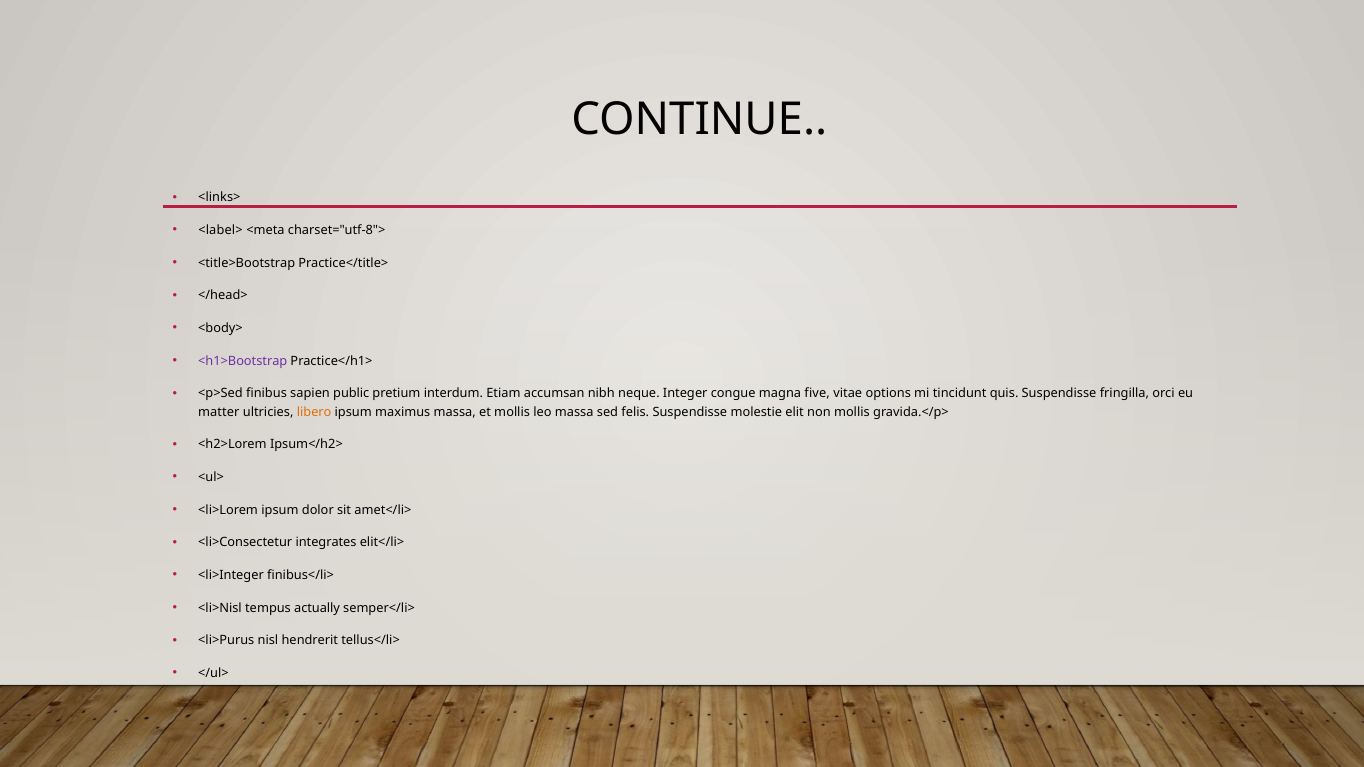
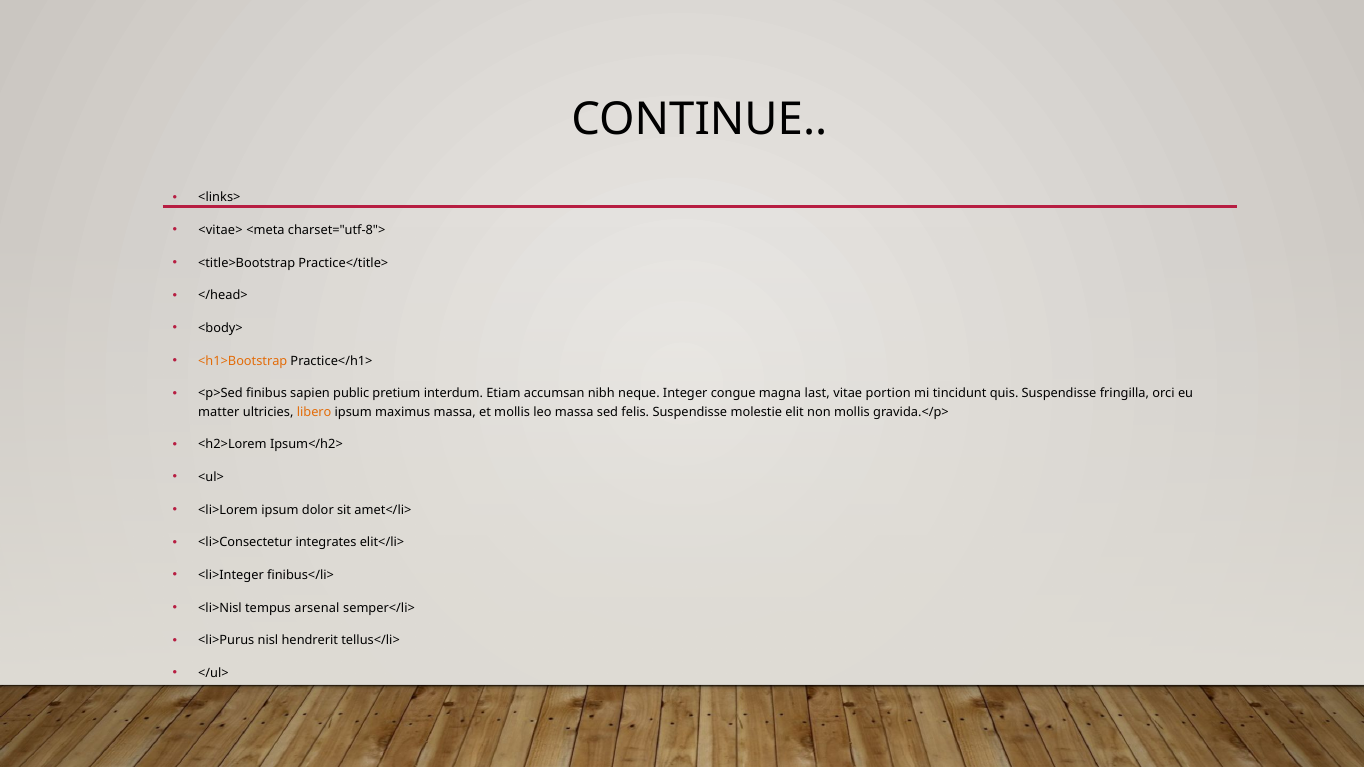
<label>: <label> -> <vitae> (220, 230)
<h1>Bootstrap colour: purple -> orange (243, 361)
five: five -> last (817, 394)
options: options -> portion (888, 394)
actually: actually -> arsenal (317, 608)
